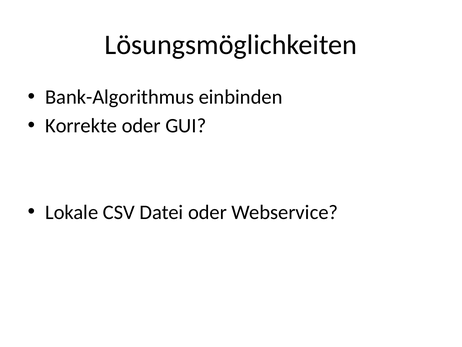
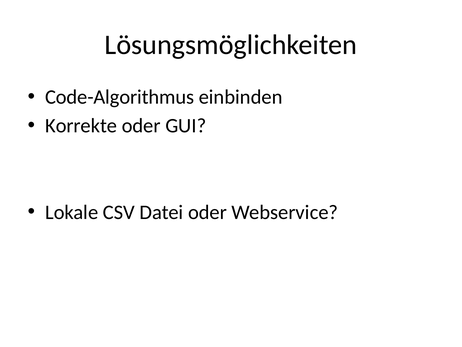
Bank-Algorithmus: Bank-Algorithmus -> Code-Algorithmus (120, 97)
